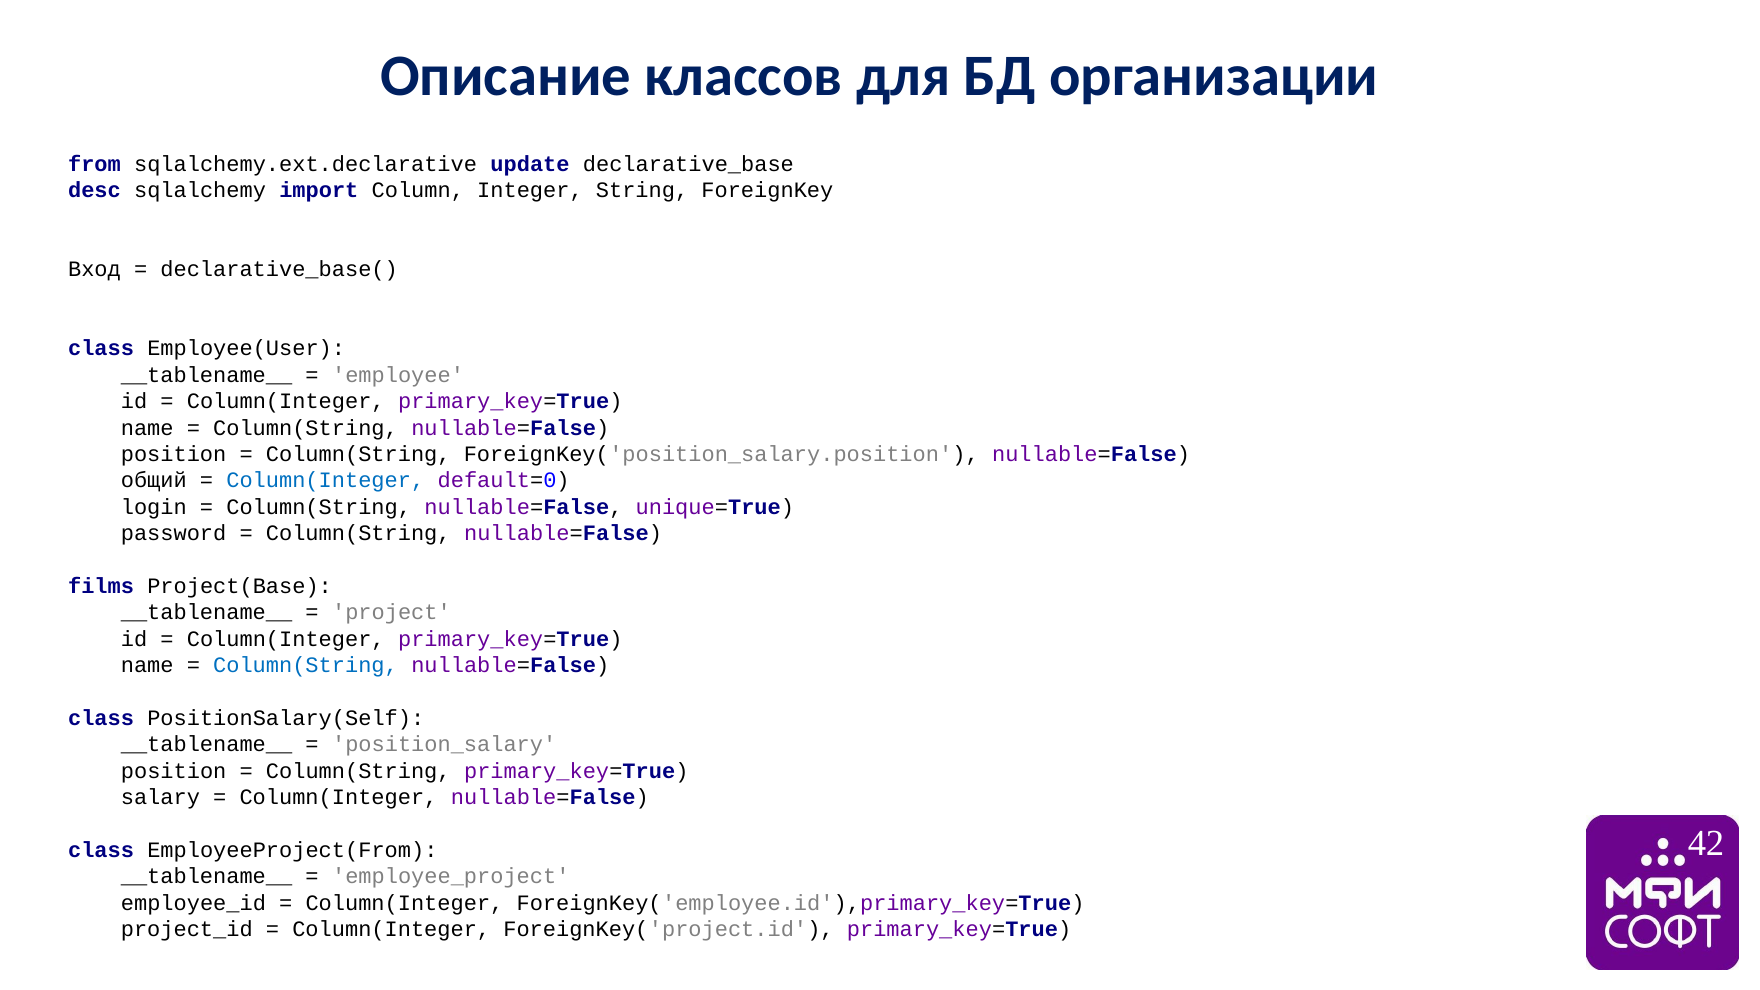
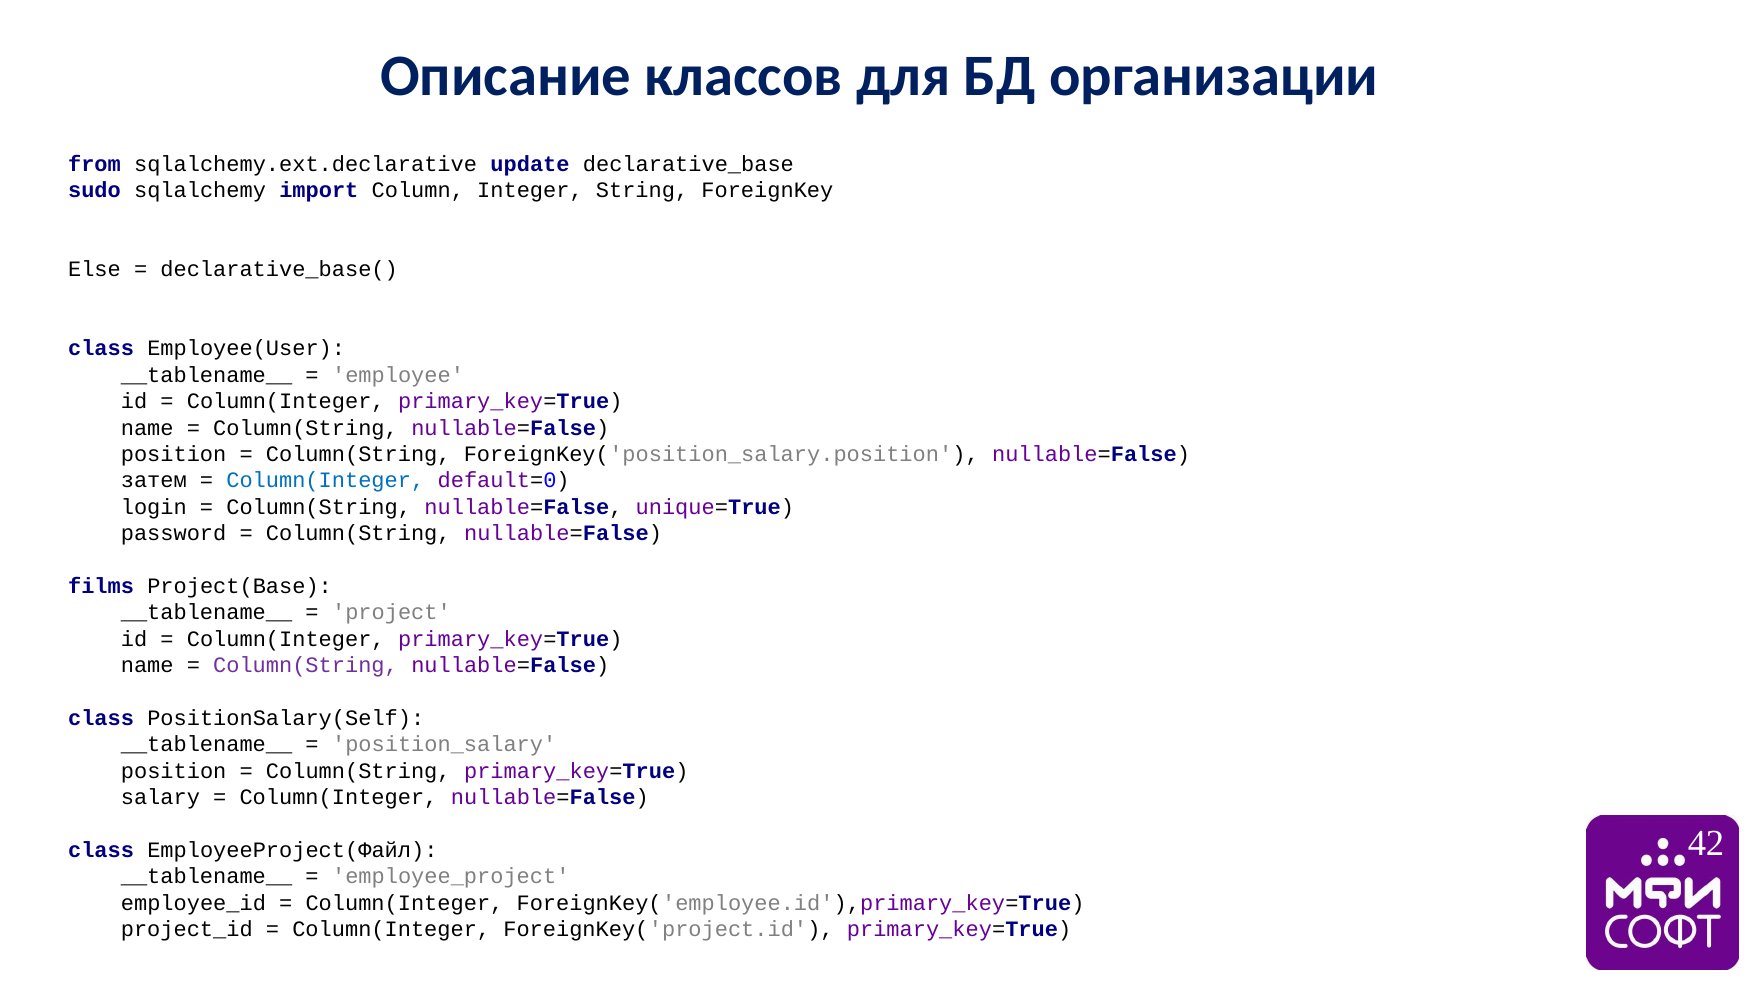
desc: desc -> sudo (94, 190)
Вход: Вход -> Else (94, 269)
общий: общий -> затем (154, 481)
Column(String colour: blue -> purple (305, 665)
EmployeeProject(From: EmployeeProject(From -> EmployeeProject(Файл (292, 850)
